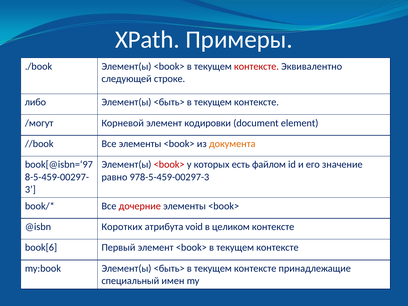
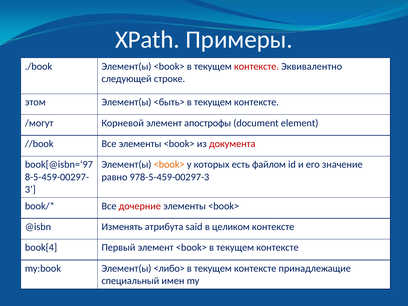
либо: либо -> этом (35, 102)
кодировки: кодировки -> апострофы (208, 123)
документа colour: orange -> red (232, 144)
<book> colour: red -> orange (169, 165)
Коротких: Коротких -> Изменять (122, 227)
void: void -> said (194, 227)
book[6: book[6 -> book[4 (41, 248)
my:book Элемент(ы <быть>: <быть> -> <либо> (169, 268)
